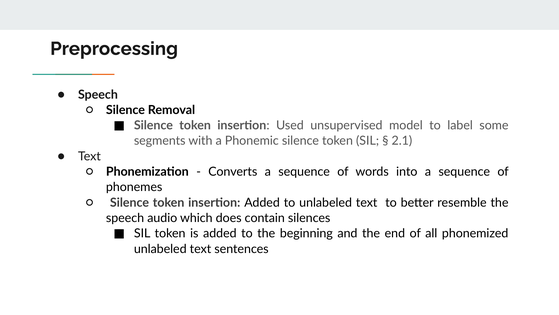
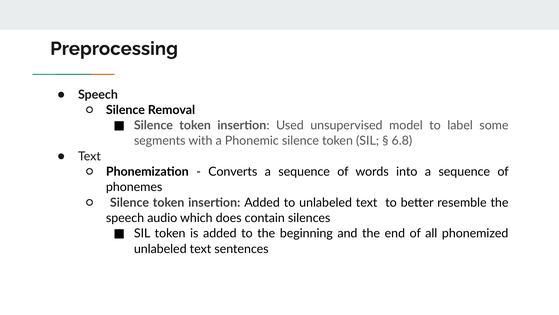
2.1: 2.1 -> 6.8 (402, 141)
